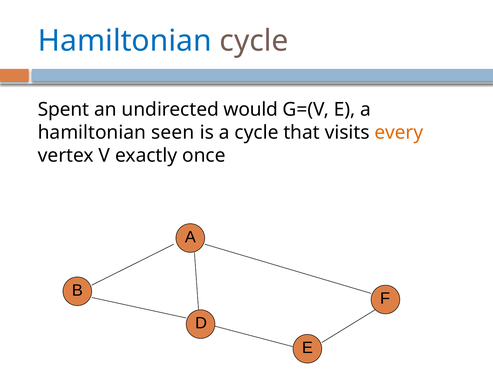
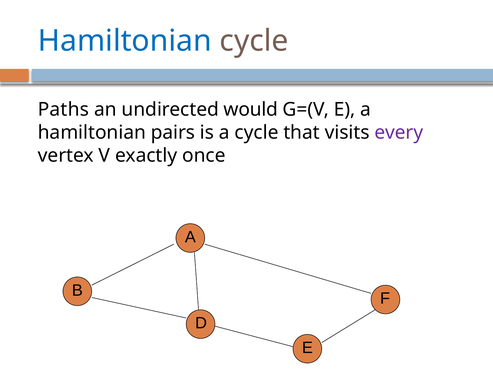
Spent: Spent -> Paths (63, 110)
seen: seen -> pairs (173, 133)
every colour: orange -> purple (399, 133)
